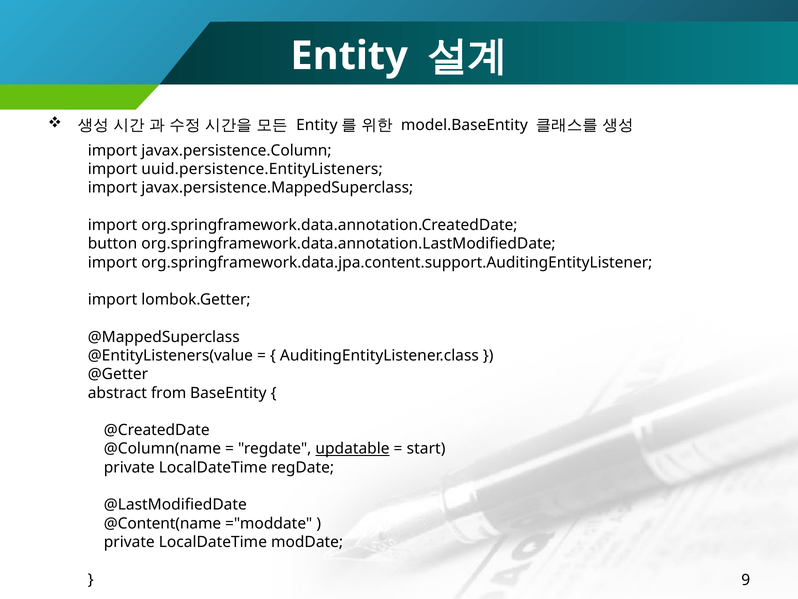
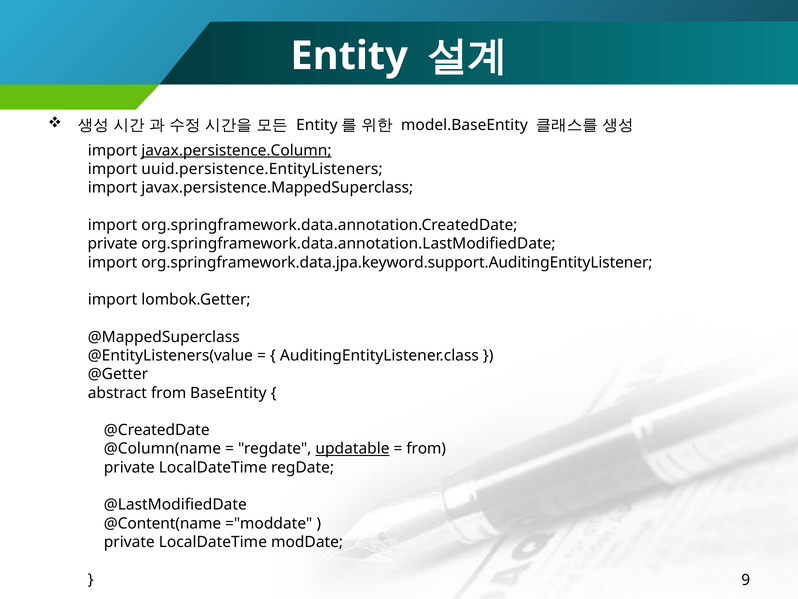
javax.persistence.Column underline: none -> present (236, 150)
button: button -> private (113, 244)
org.springframework.data.jpa.content.support.AuditingEntityListener: org.springframework.data.jpa.content.support.AuditingEntityListener -> org.springframework.data.jpa.keyword.support.AuditingEntityListener (397, 262)
start: start -> from (426, 448)
